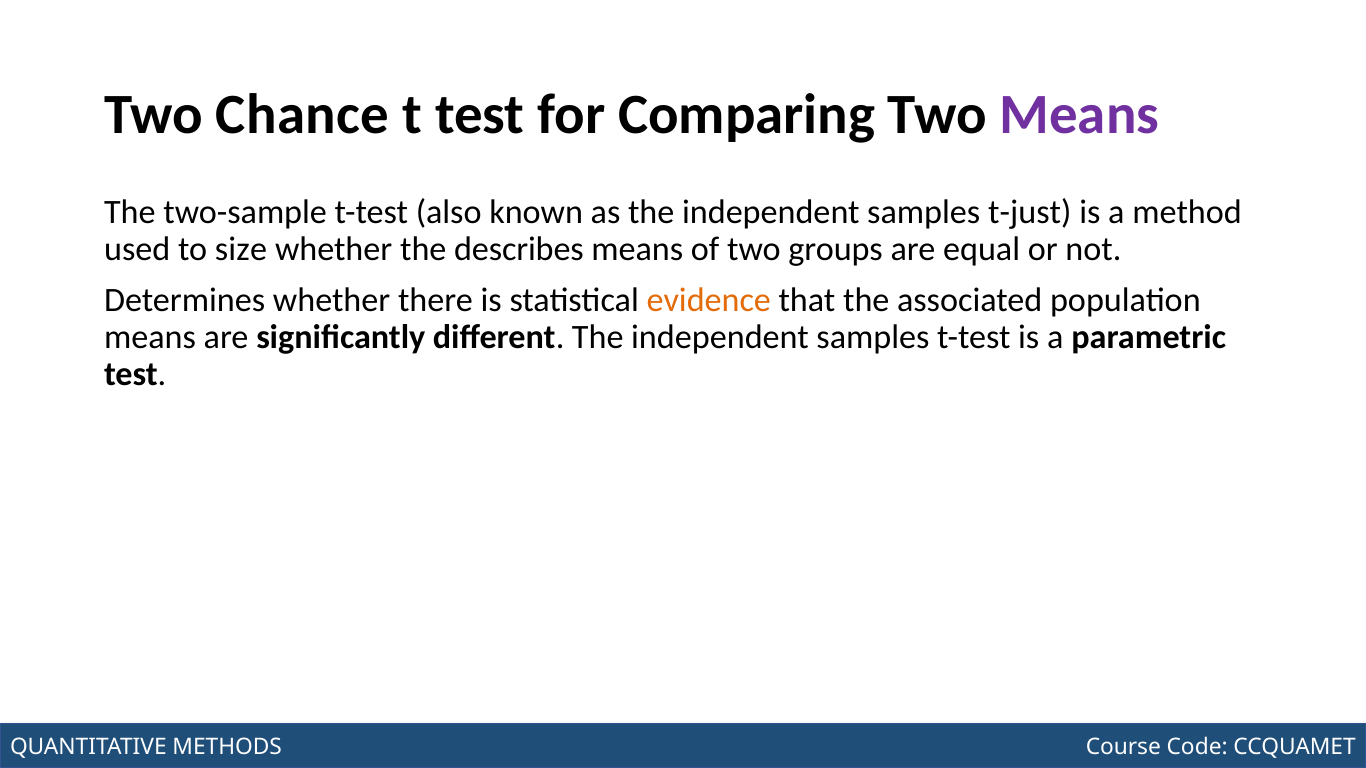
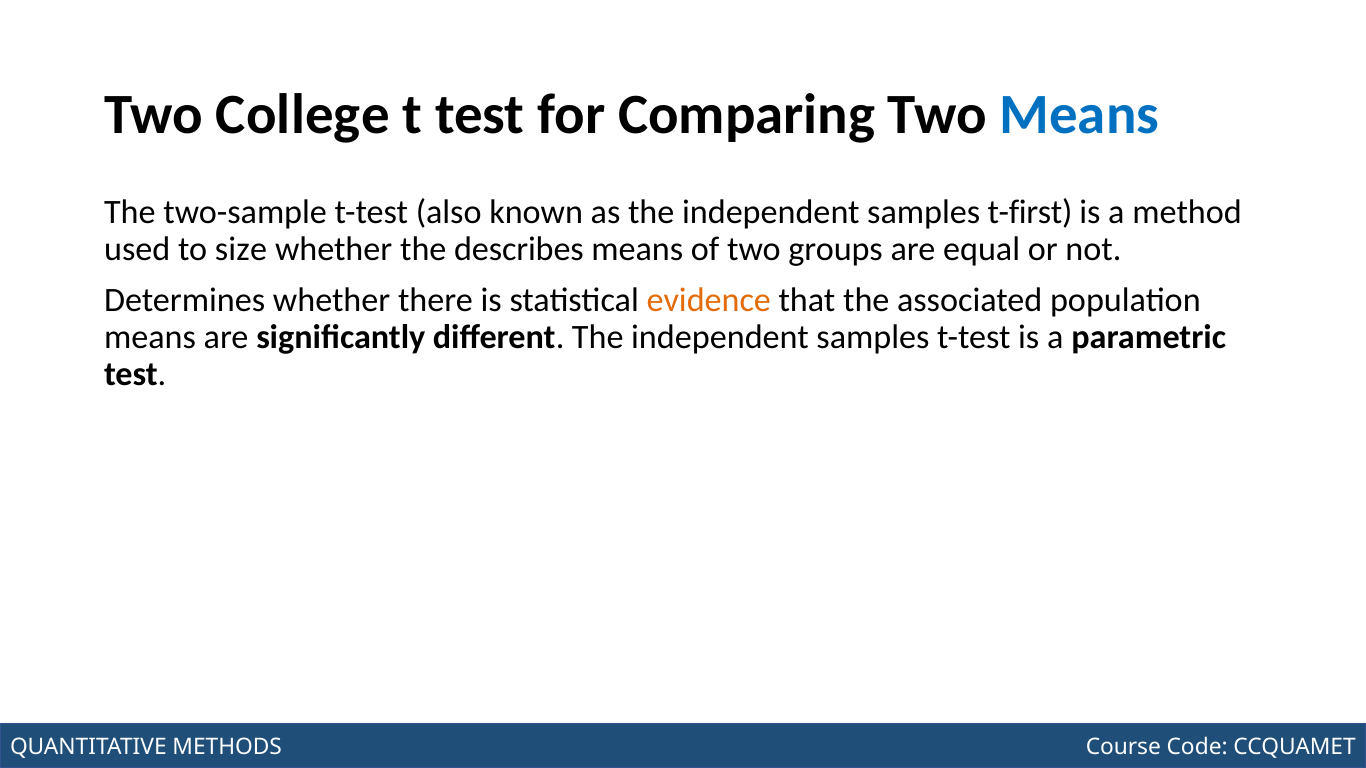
Two Chance: Chance -> College (303, 115)
Means colour: purple -> blue (1079, 115)
t-just: t-just -> t-first (1030, 213)
